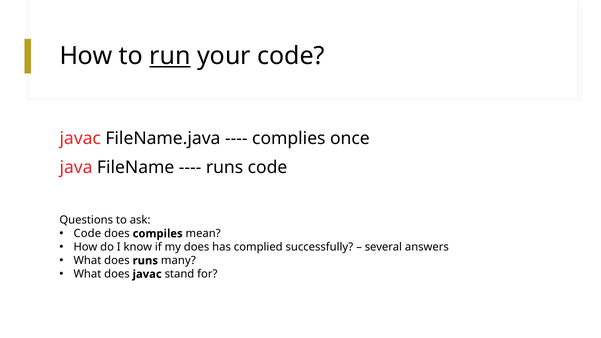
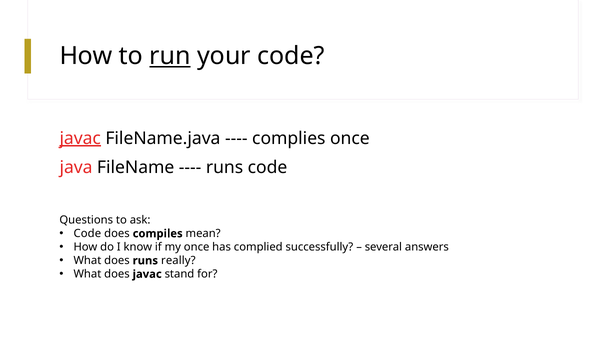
javac underline: none -> present (80, 138)
my does: does -> once (197, 247)
many: many -> really (178, 261)
